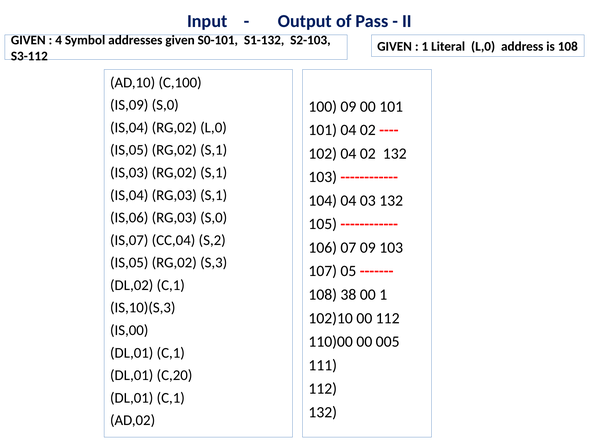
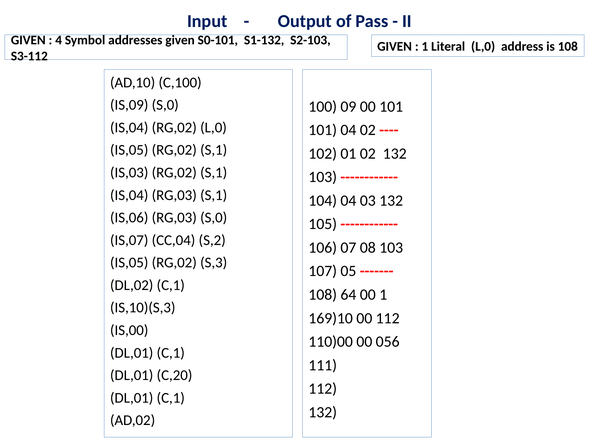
102 04: 04 -> 01 (348, 153)
07 09: 09 -> 08 (368, 247)
38: 38 -> 64 (348, 294)
102)10: 102)10 -> 169)10 (331, 318)
005: 005 -> 056 (388, 341)
